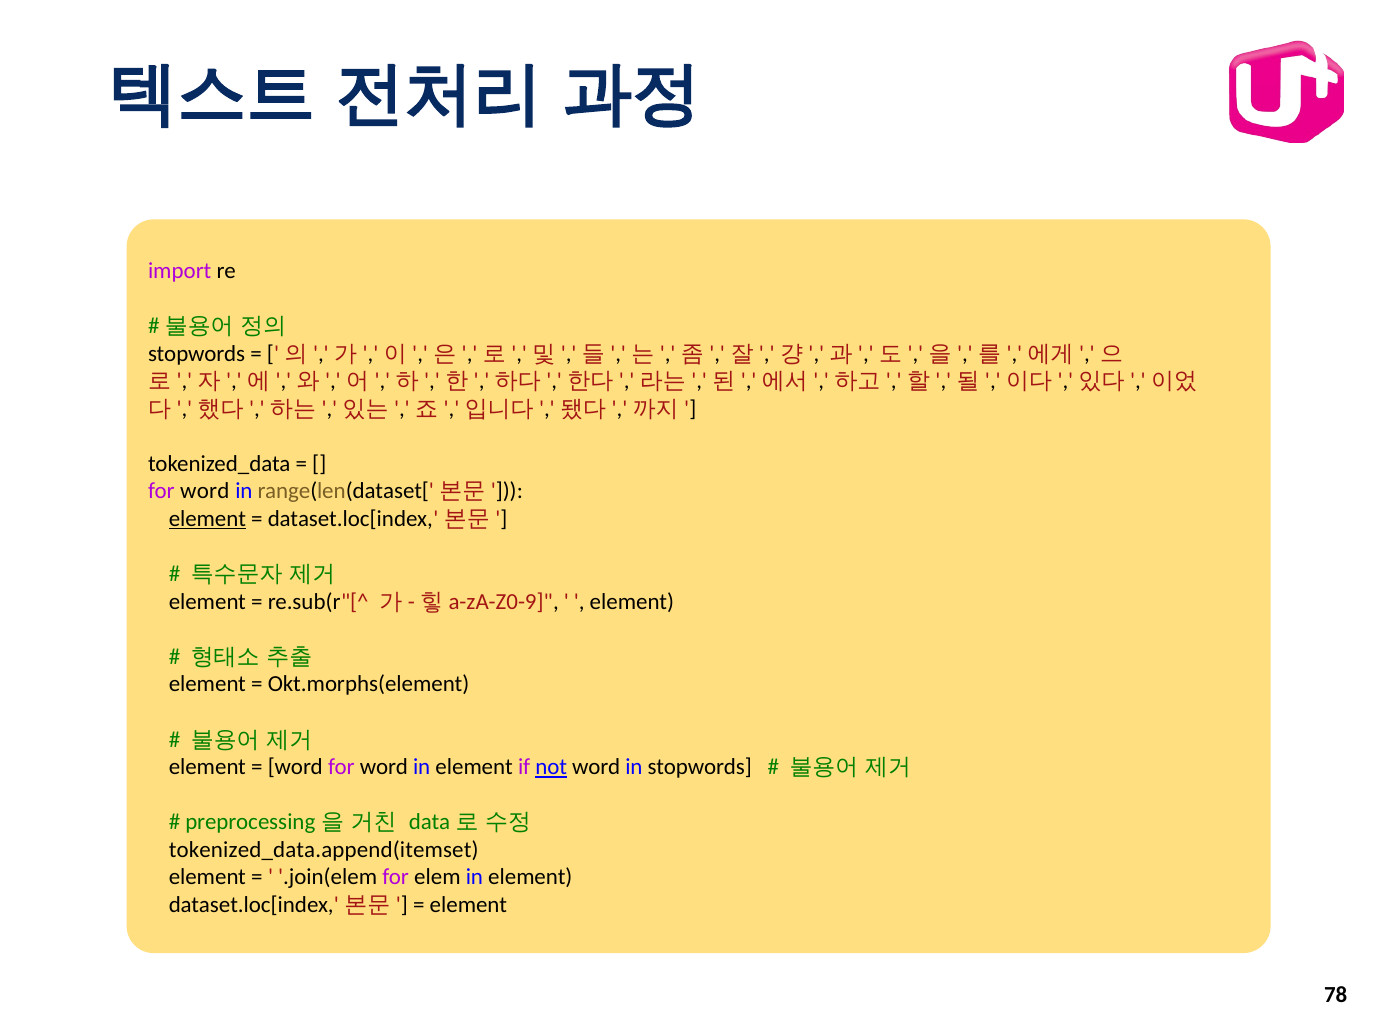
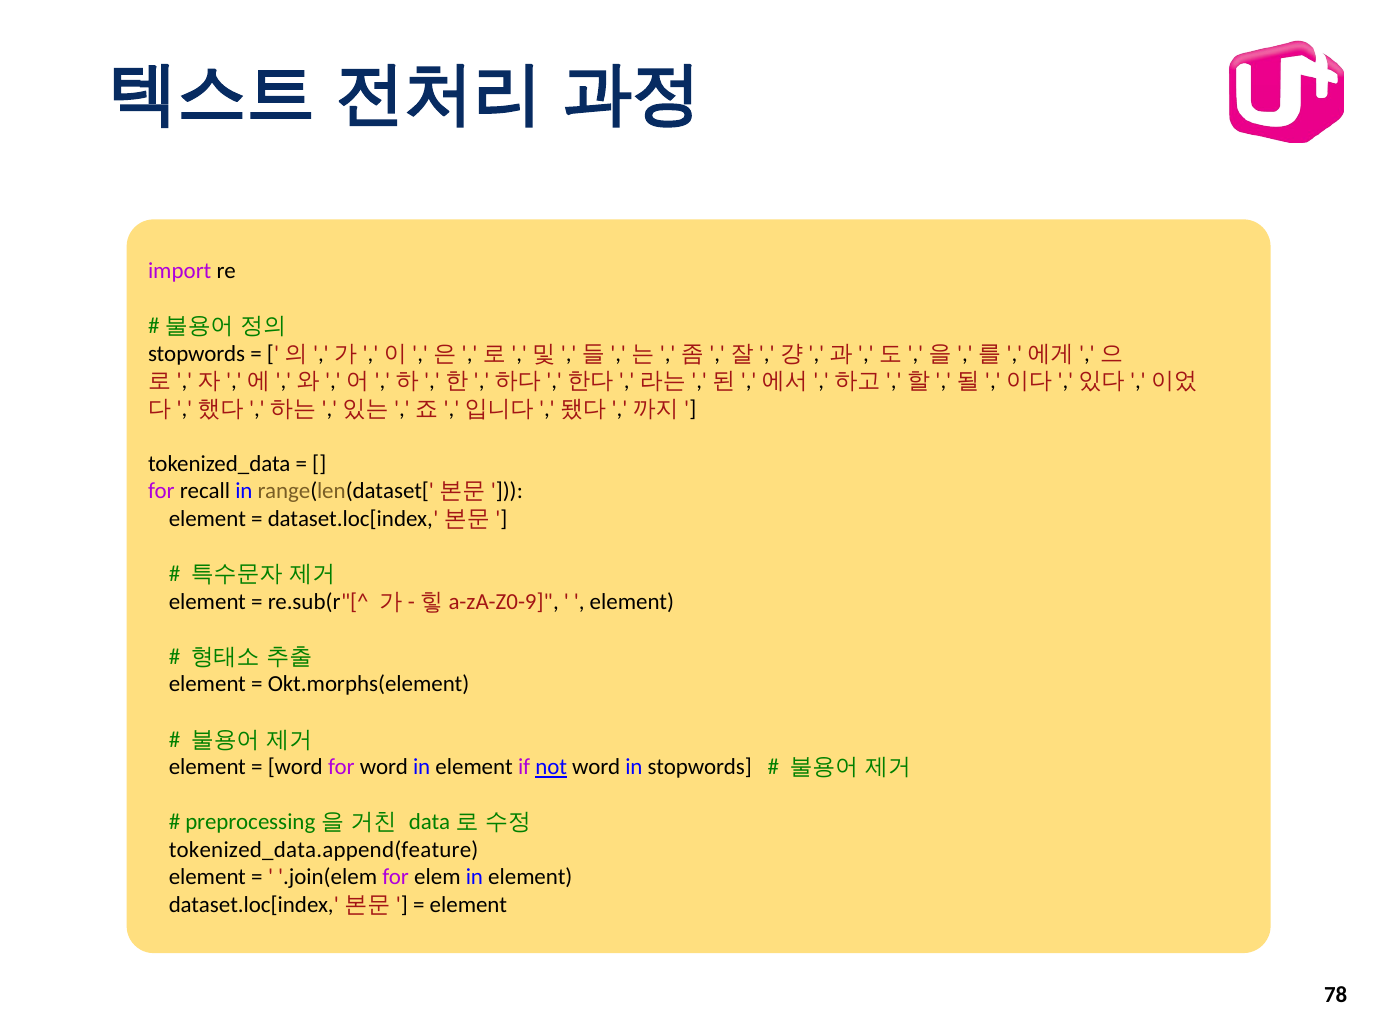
word: word -> recall (205, 491)
element underline: present -> none (207, 519)
tokenized_data.append(itemset: tokenized_data.append(itemset -> tokenized_data.append(feature (324, 849)
